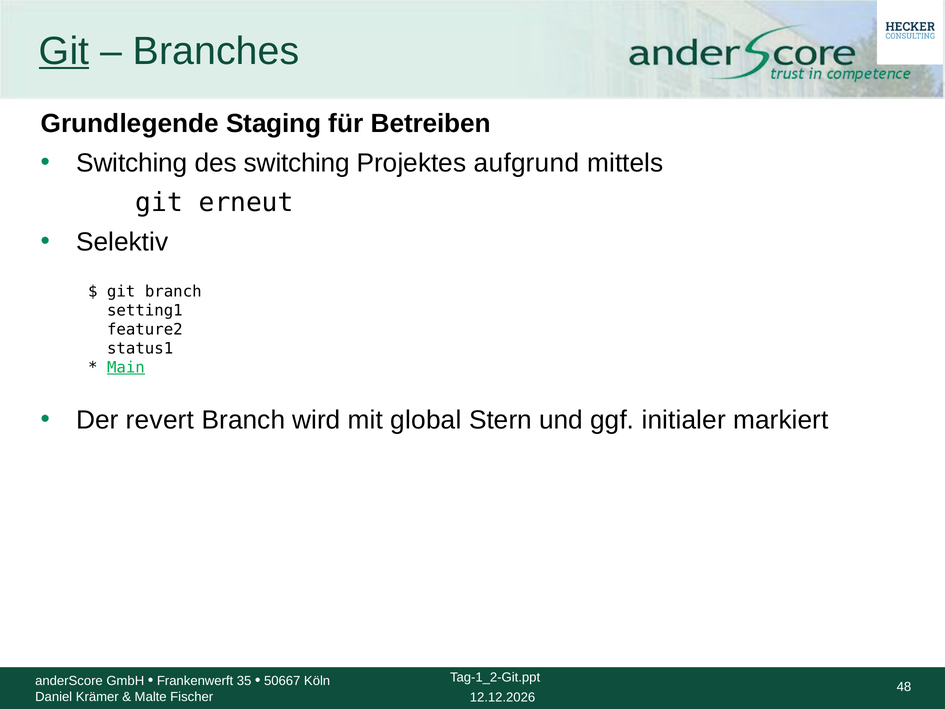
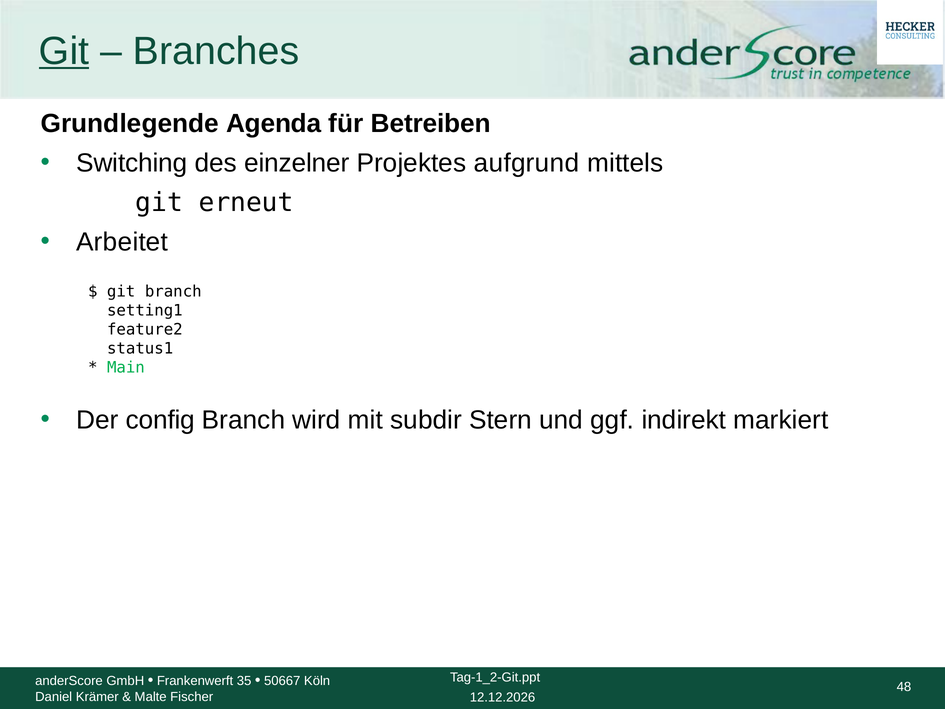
Staging: Staging -> Agenda (274, 124)
des switching: switching -> einzelner (297, 163)
Selektiv: Selektiv -> Arbeitet (122, 242)
Main underline: present -> none (126, 367)
revert: revert -> config (160, 420)
global: global -> subdir (426, 420)
initialer: initialer -> indirekt (684, 420)
